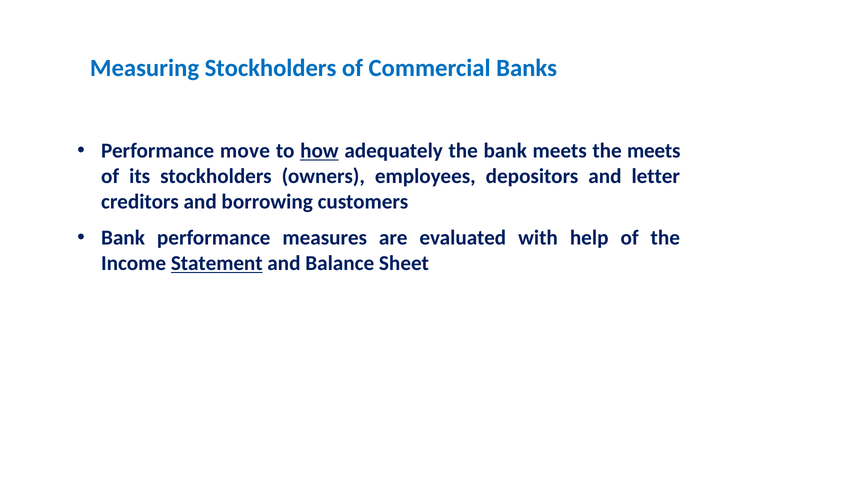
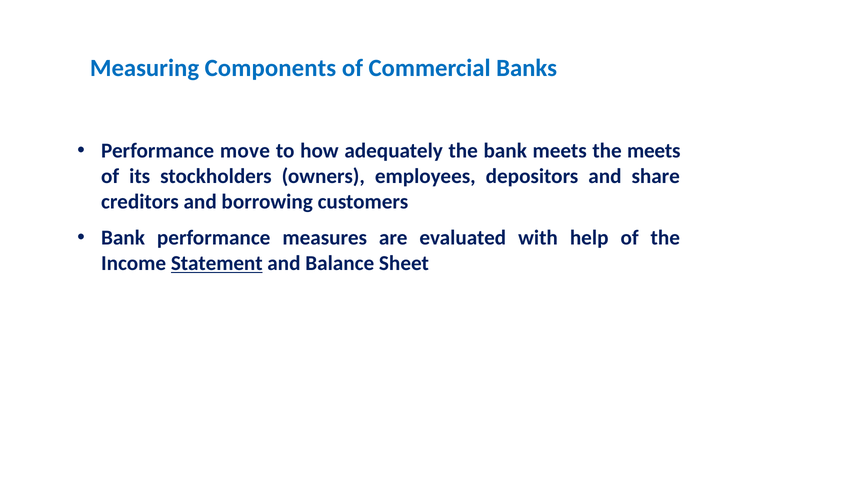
Measuring Stockholders: Stockholders -> Components (270, 68)
how underline: present -> none (319, 151)
letter: letter -> share (656, 176)
